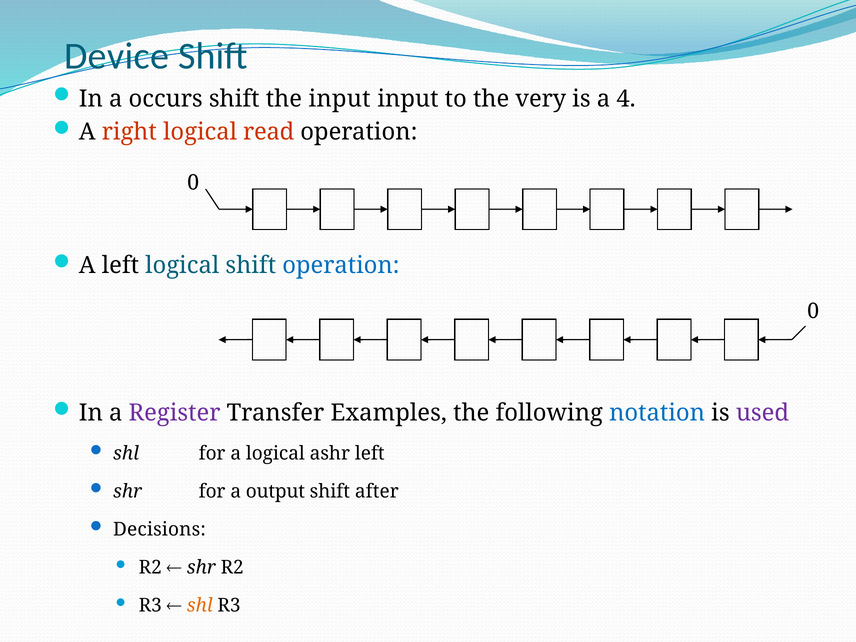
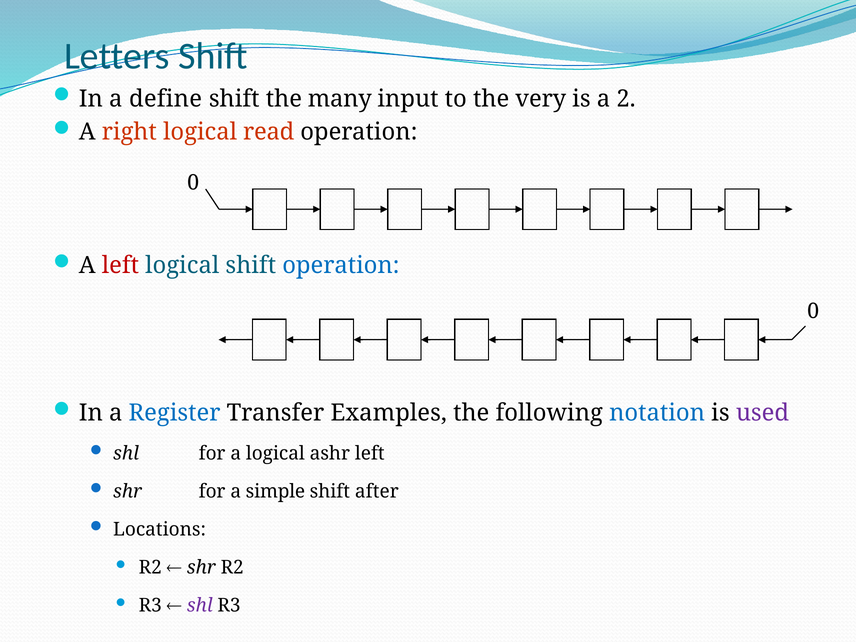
Device: Device -> Letters (117, 56)
occurs: occurs -> define (166, 99)
the input: input -> many (340, 99)
4: 4 -> 2 (626, 99)
left colour: black -> red (120, 265)
Register colour: purple -> blue (175, 413)
output: output -> simple (275, 491)
Decisions: Decisions -> Locations (160, 529)
shl colour: orange -> purple (200, 605)
